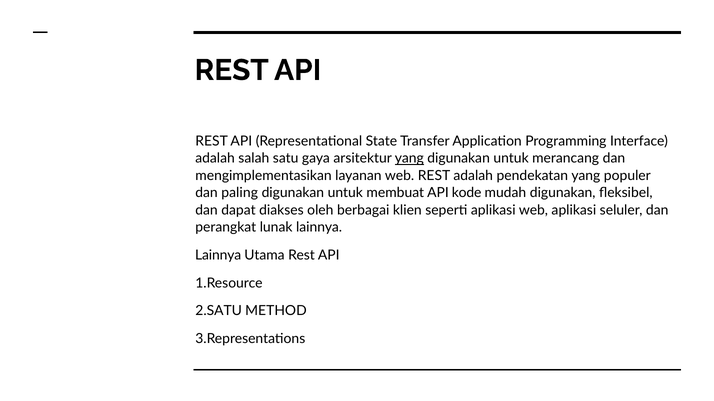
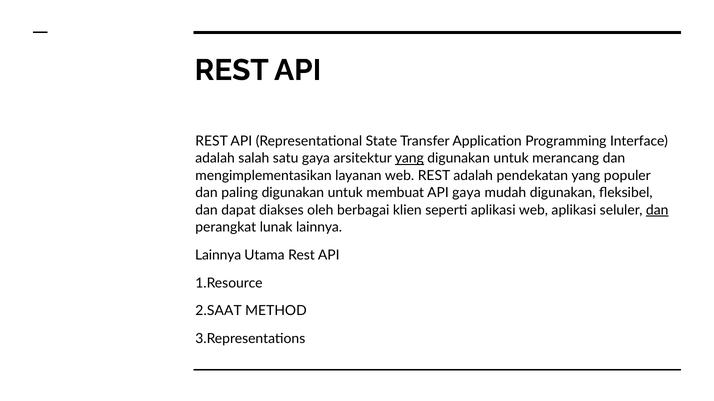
API kode: kode -> gaya (466, 193)
dan underline: none -> present (657, 210)
2.SATU: 2.SATU -> 2.SAAT (219, 311)
